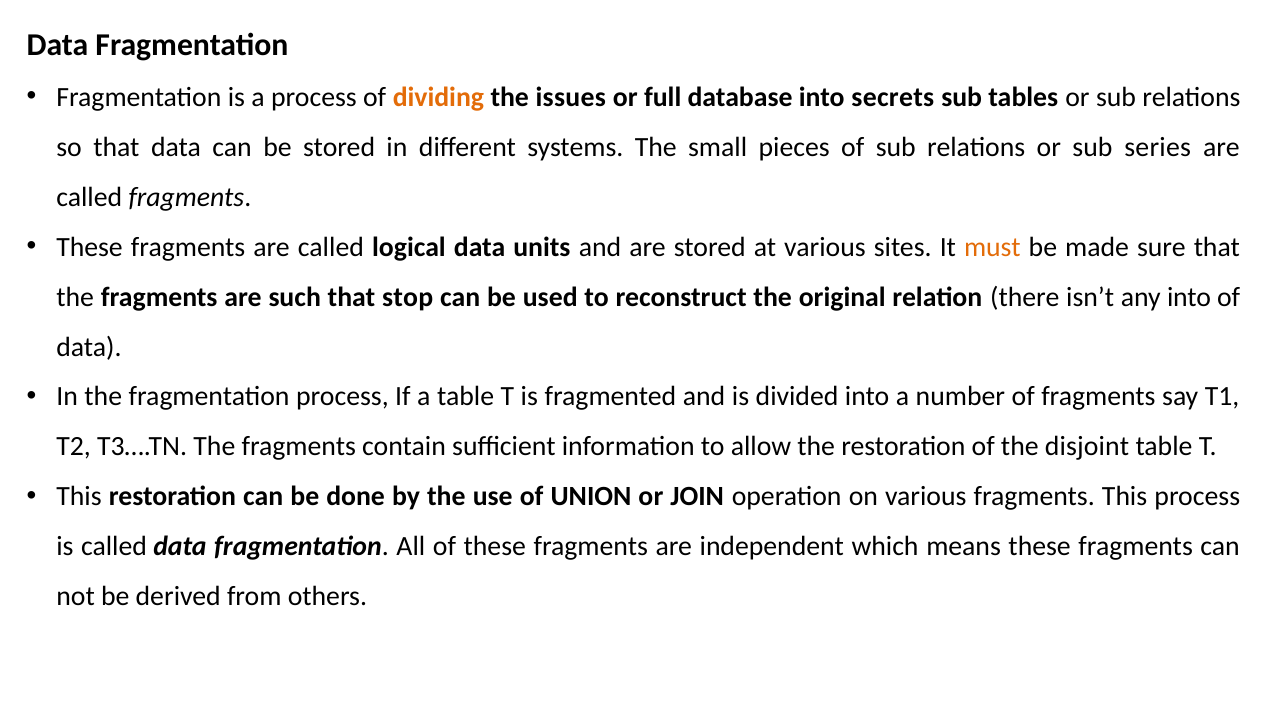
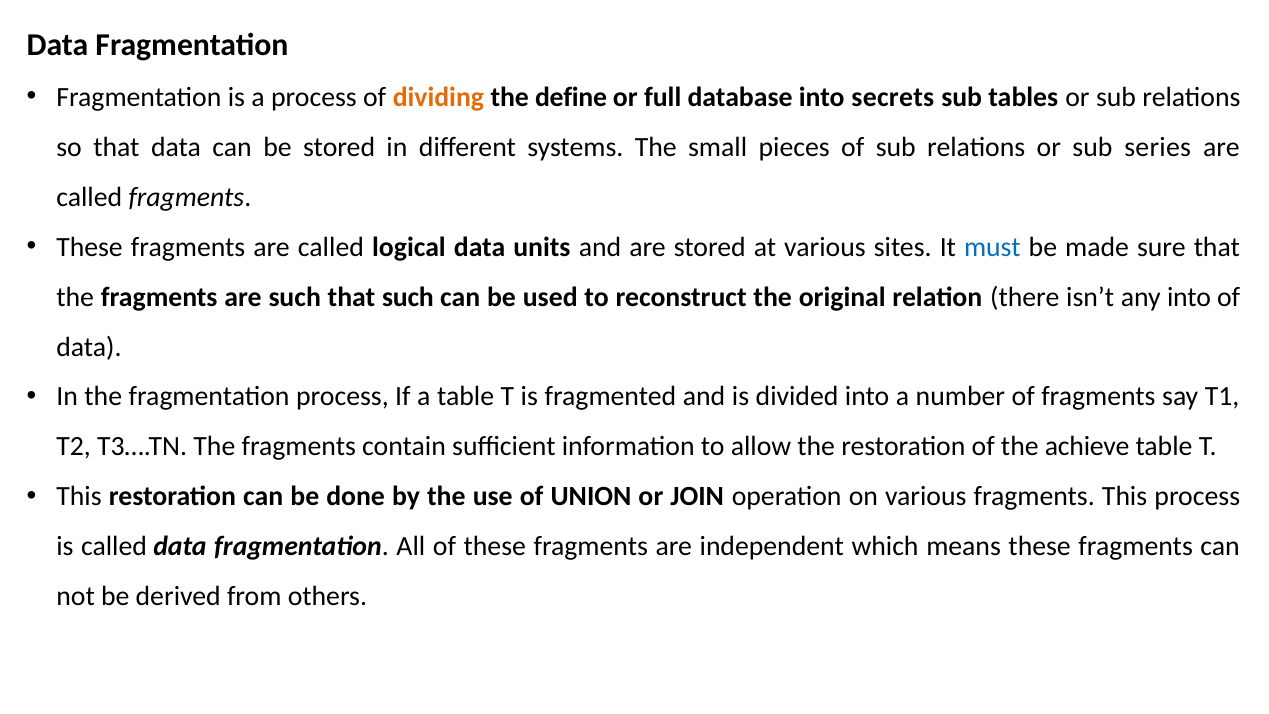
issues: issues -> define (571, 97)
must colour: orange -> blue (992, 247)
that stop: stop -> such (408, 297)
disjoint: disjoint -> achieve (1087, 447)
